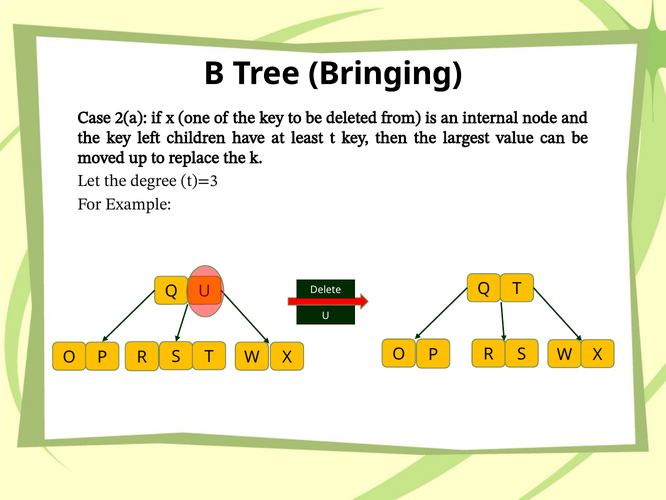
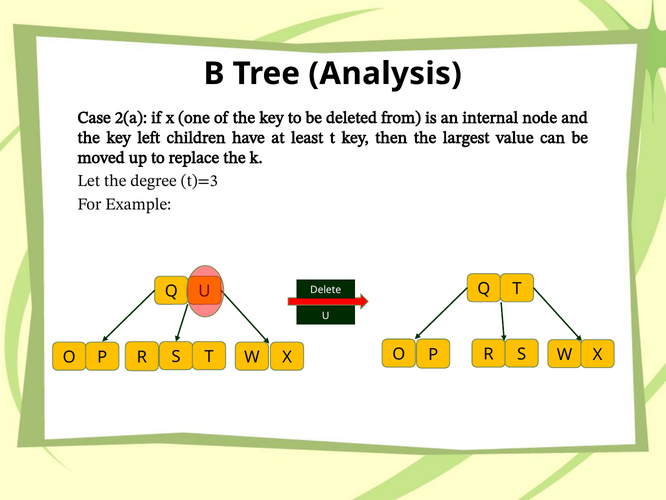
Bringing: Bringing -> Analysis (385, 74)
